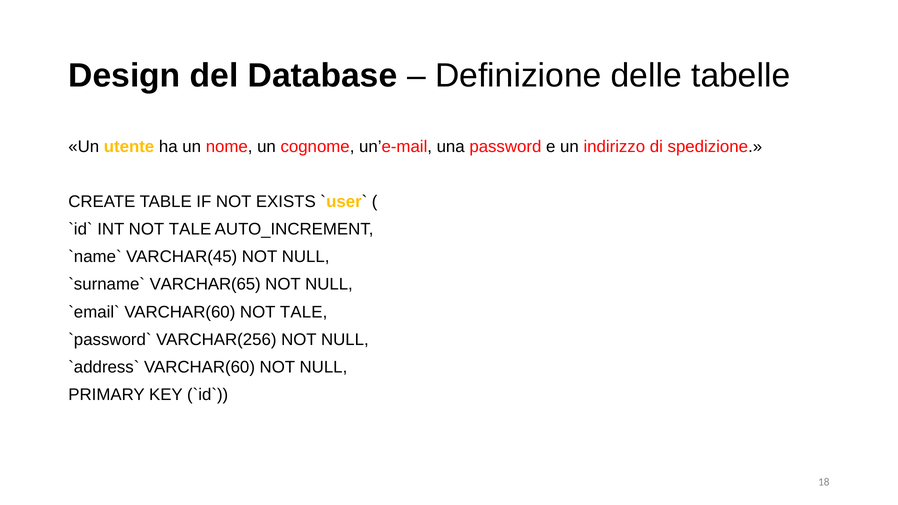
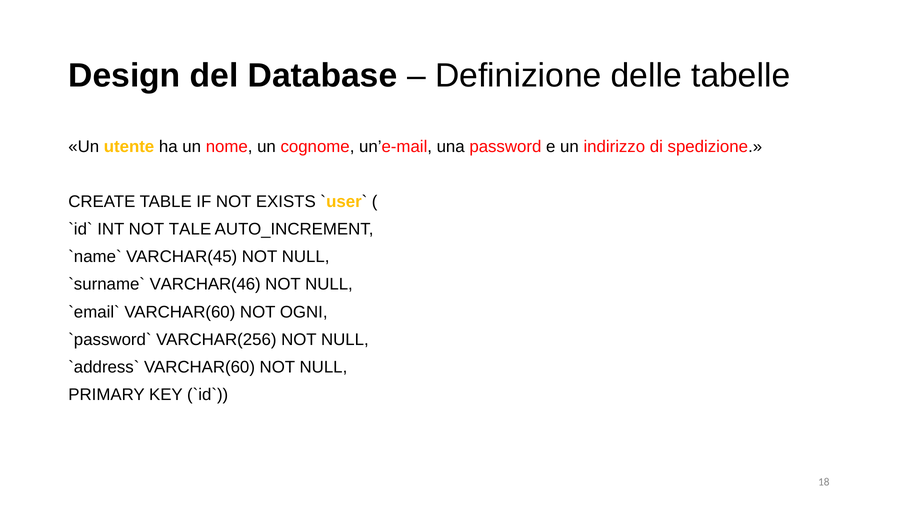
VARCHAR(65: VARCHAR(65 -> VARCHAR(46 (205, 284)
VARCHAR(60 NOT TALE: TALE -> OGNI (304, 312)
